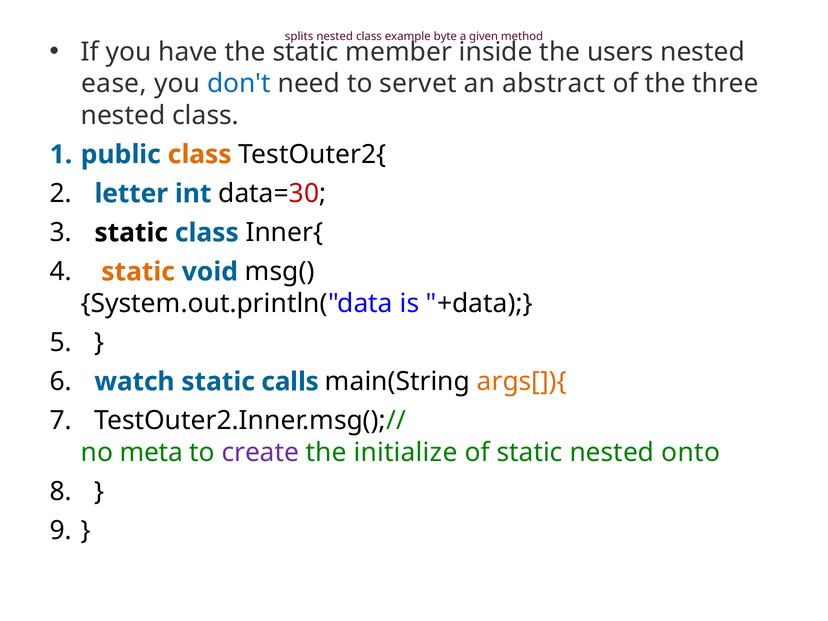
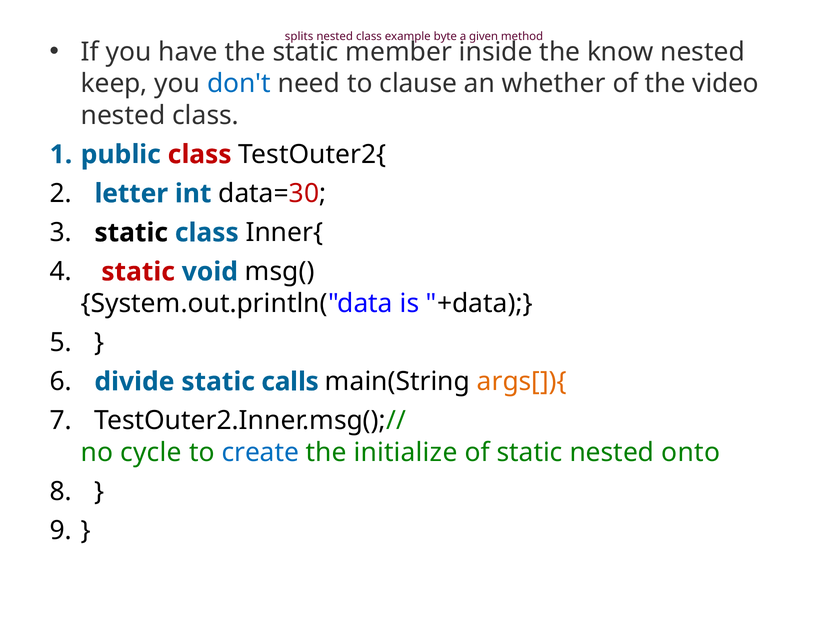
users: users -> know (620, 52)
ease: ease -> keep (114, 84)
servet: servet -> clause (418, 84)
abstract: abstract -> whether (554, 84)
three: three -> video (726, 84)
class colour: orange -> red (200, 154)
static colour: orange -> red (138, 272)
watch: watch -> divide (134, 382)
meta: meta -> cycle (151, 452)
create colour: purple -> blue (260, 452)
